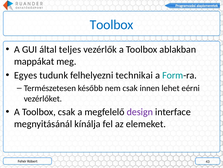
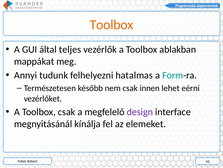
Toolbox colour: blue -> orange (112, 25)
Egyes: Egyes -> Annyi (26, 75)
technikai: technikai -> hatalmas (134, 75)
